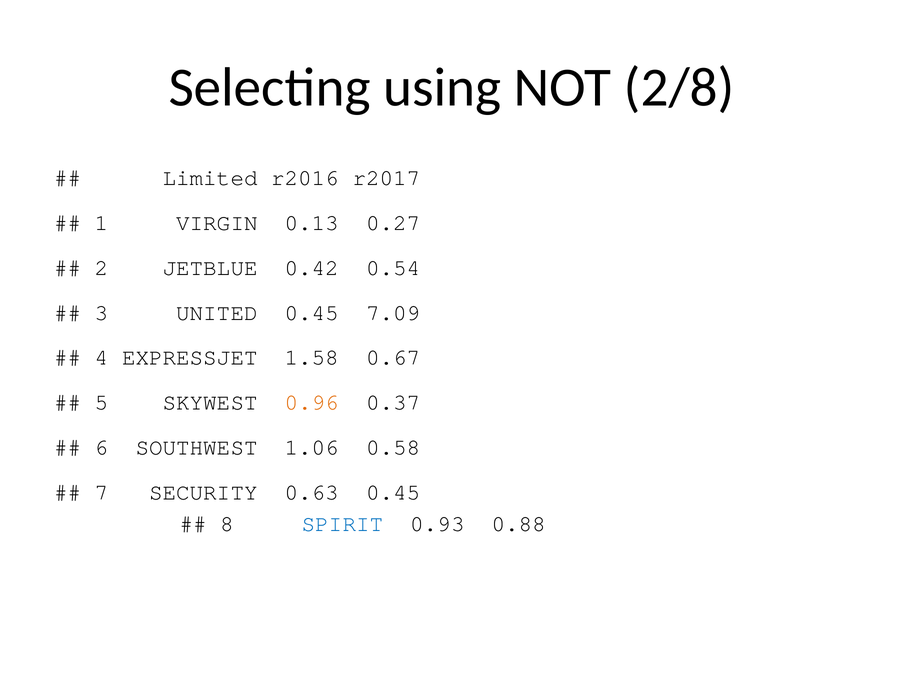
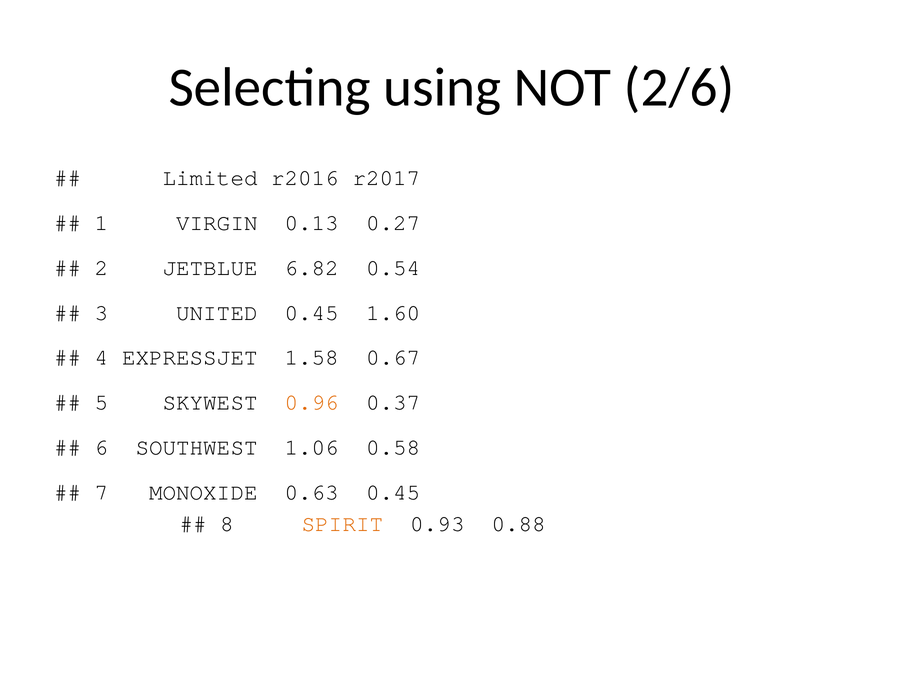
2/8: 2/8 -> 2/6 (679, 88)
0.42: 0.42 -> 6.82 (312, 268)
7.09: 7.09 -> 1.60 (393, 313)
SECURITY: SECURITY -> MONOXIDE (203, 492)
SPIRIT colour: blue -> orange (343, 524)
